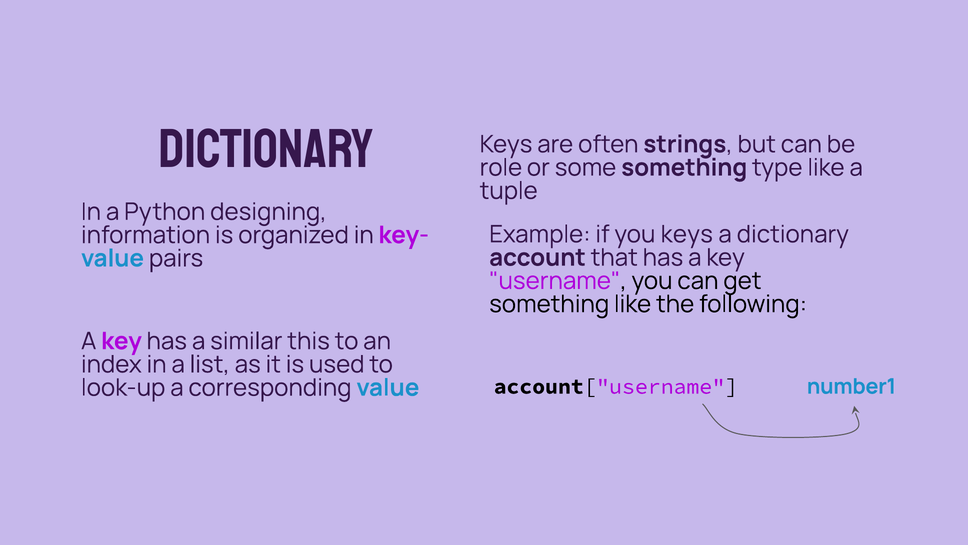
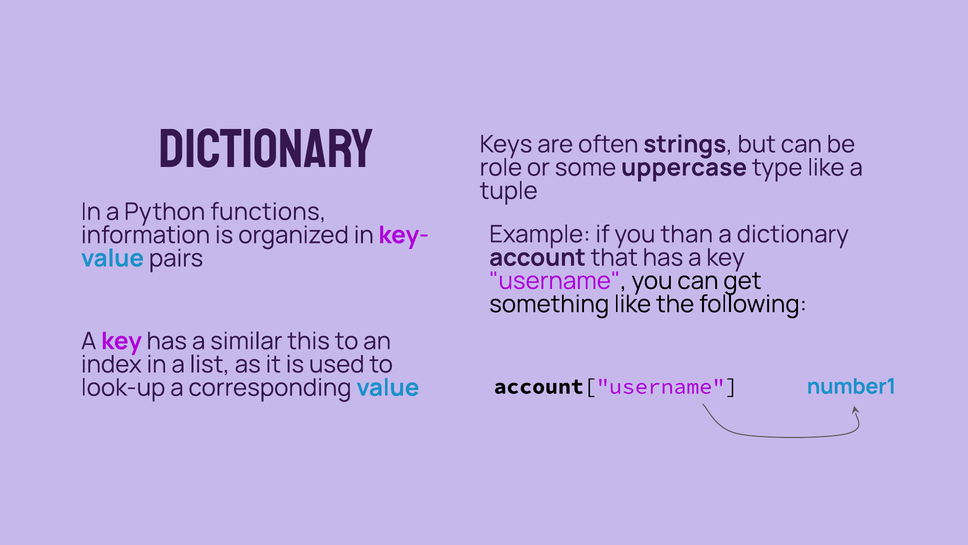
some something: something -> uppercase (684, 167)
designing: designing -> functions (268, 212)
you keys: keys -> than (687, 234)
